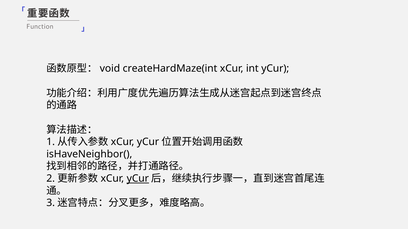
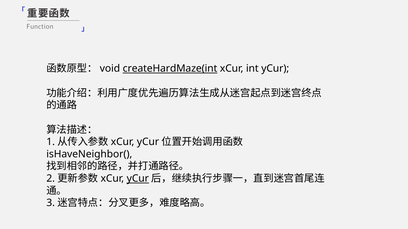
createHardMaze(int underline: none -> present (170, 69)
